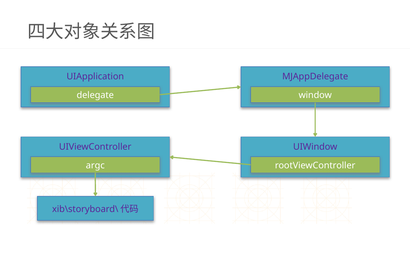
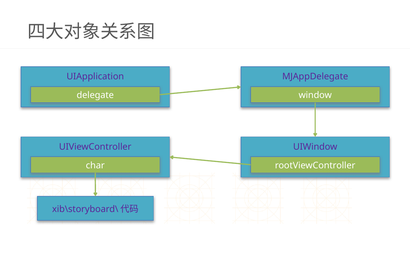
argc: argc -> char (95, 166)
